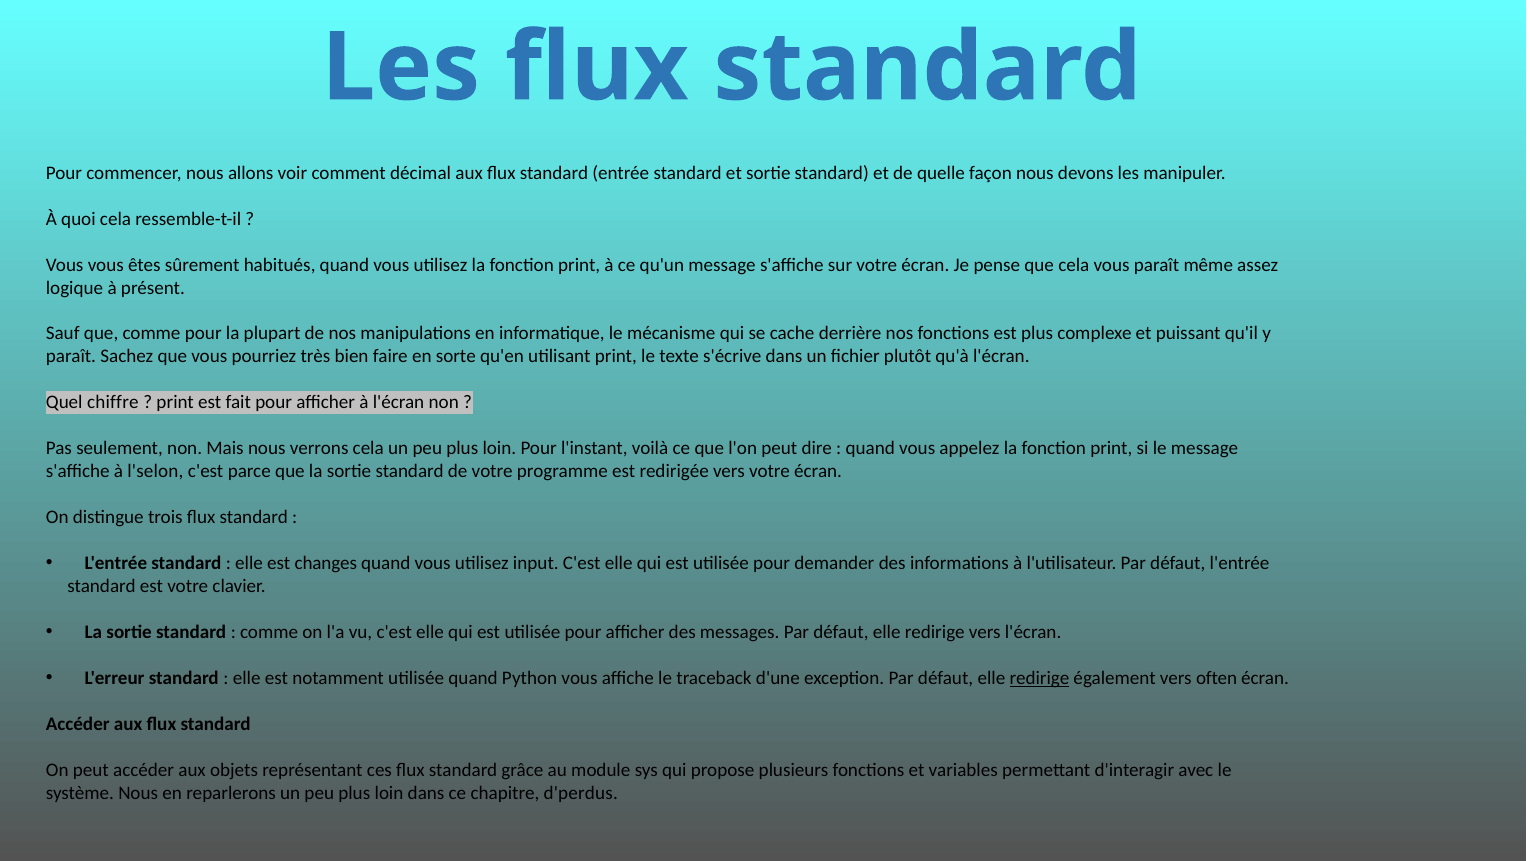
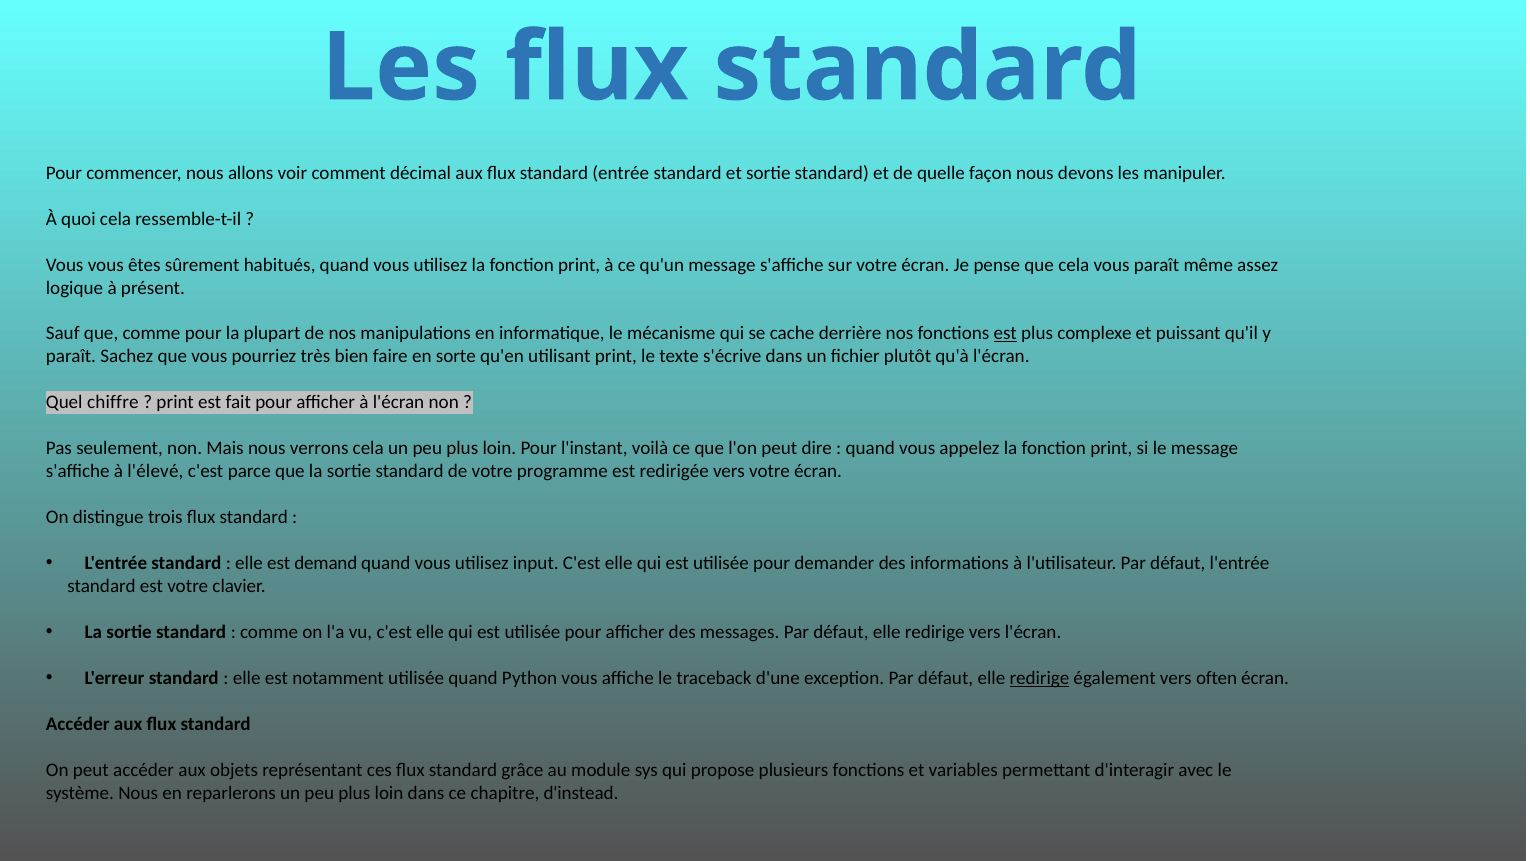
est underline: none -> present (1005, 334)
l'selon: l'selon -> l'élevé (155, 471)
changes: changes -> demand (326, 563)
d'perdus: d'perdus -> d'instead (581, 793)
